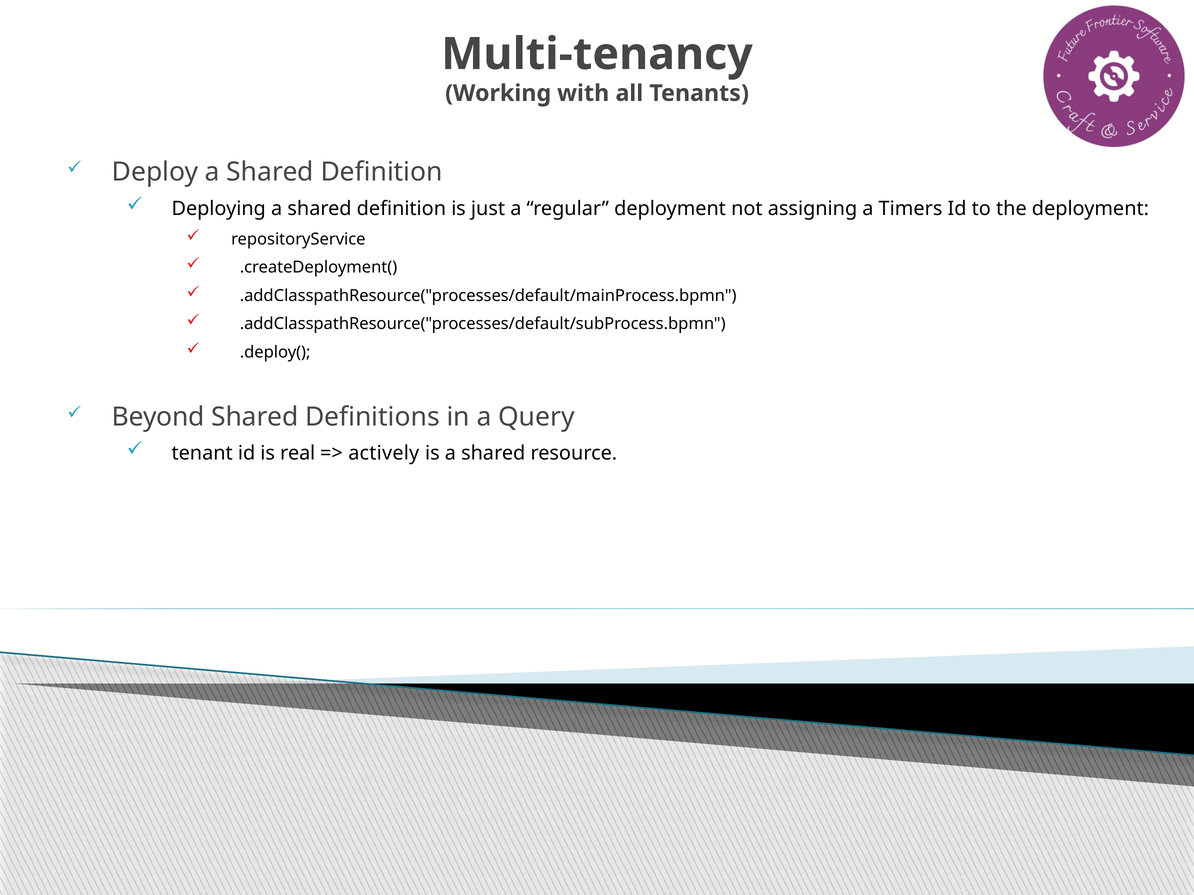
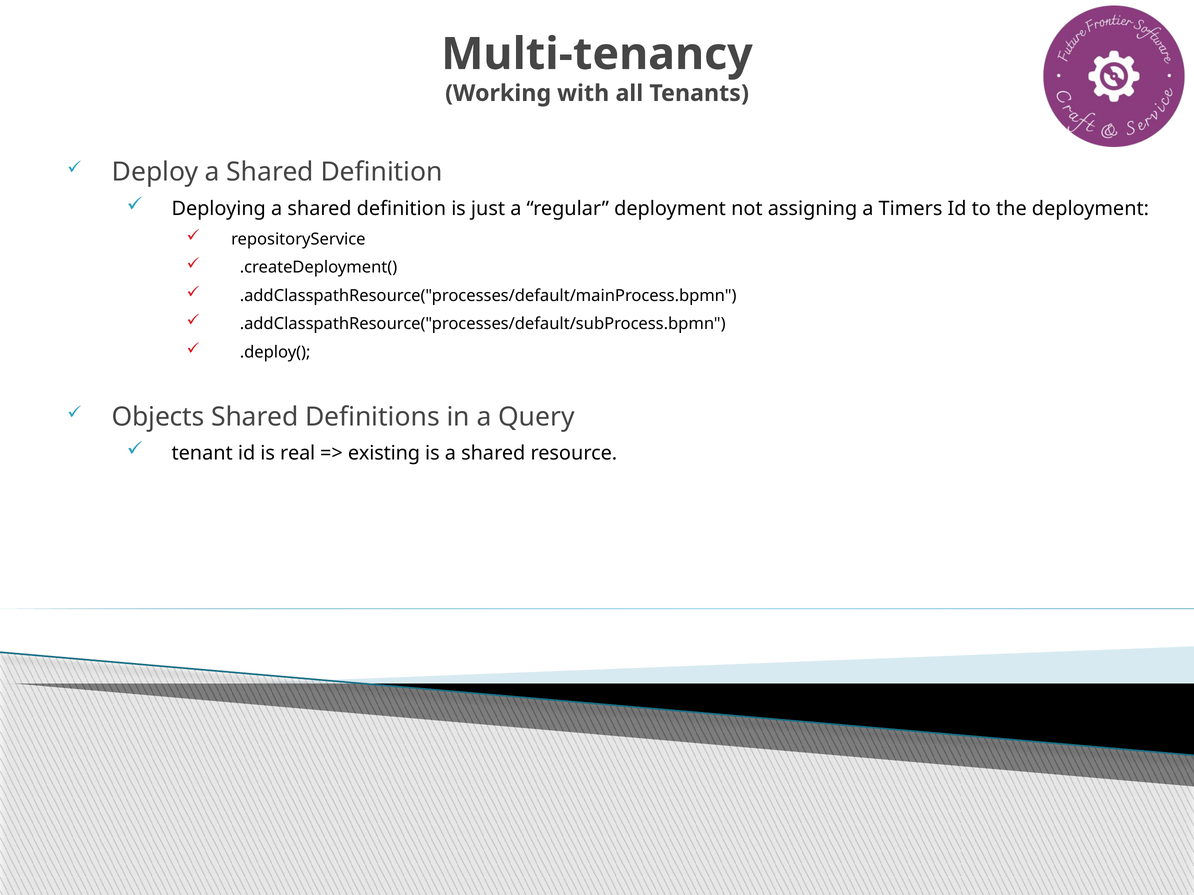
Beyond: Beyond -> Objects (158, 417)
actively: actively -> existing (384, 454)
